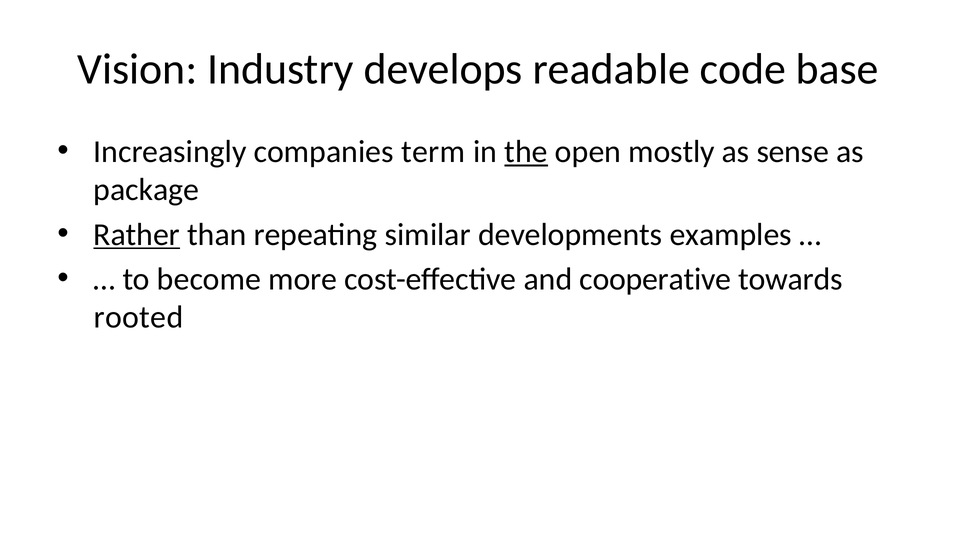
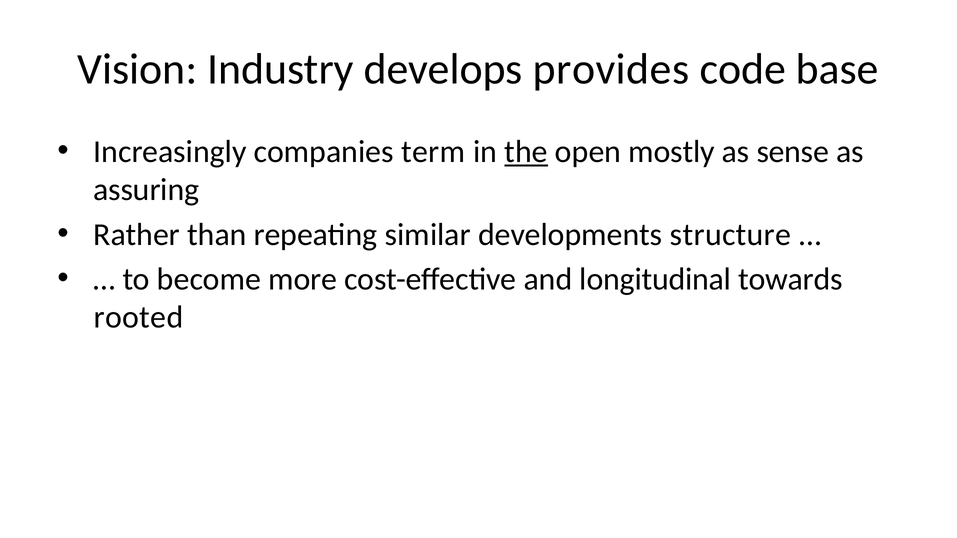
readable: readable -> provides (611, 69)
package: package -> assuring (146, 190)
Rather underline: present -> none (137, 235)
examples: examples -> structure (731, 235)
cooperative: cooperative -> longitudinal (655, 279)
